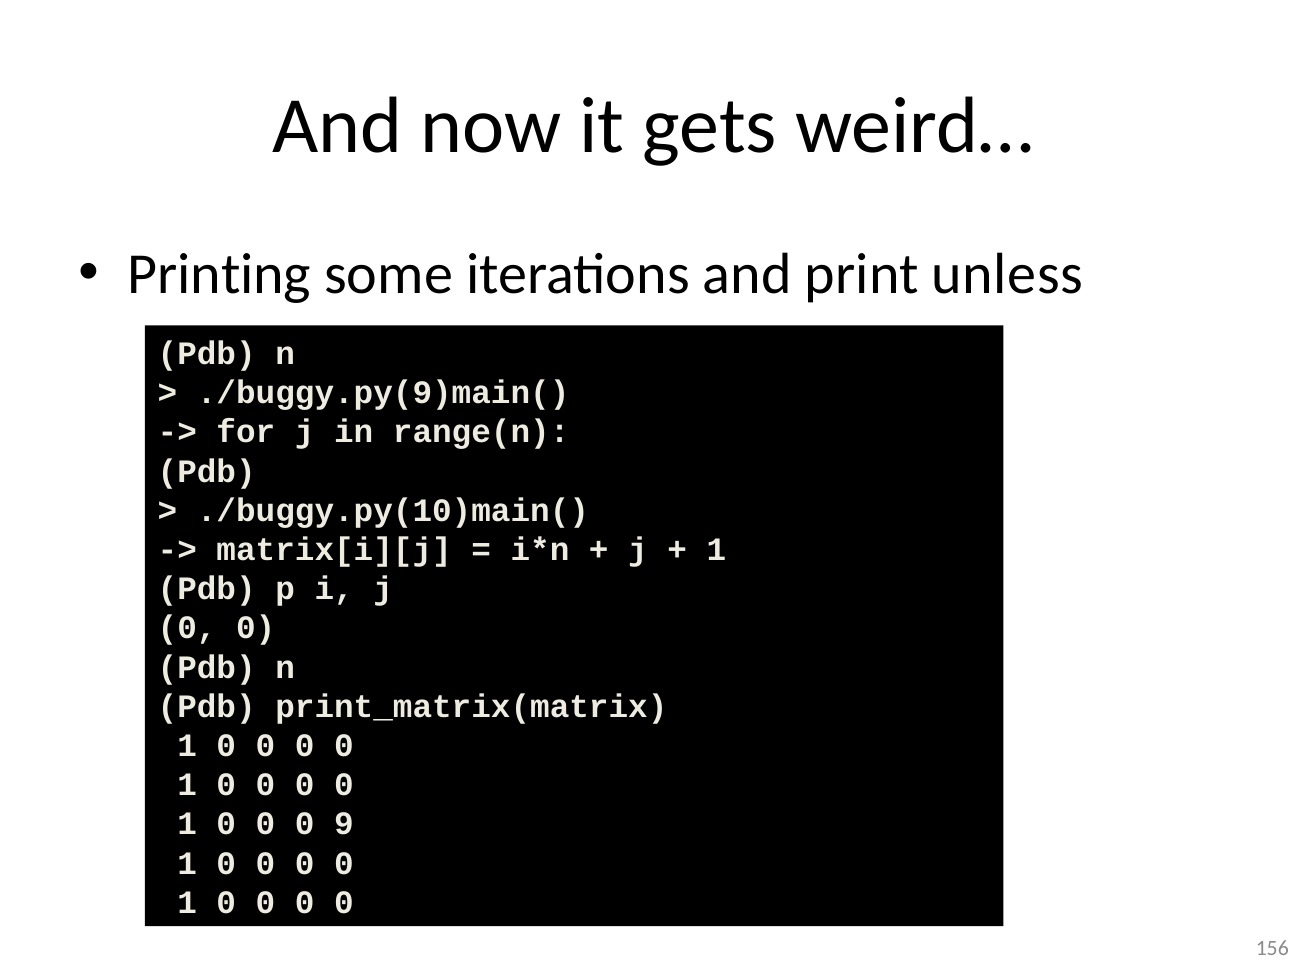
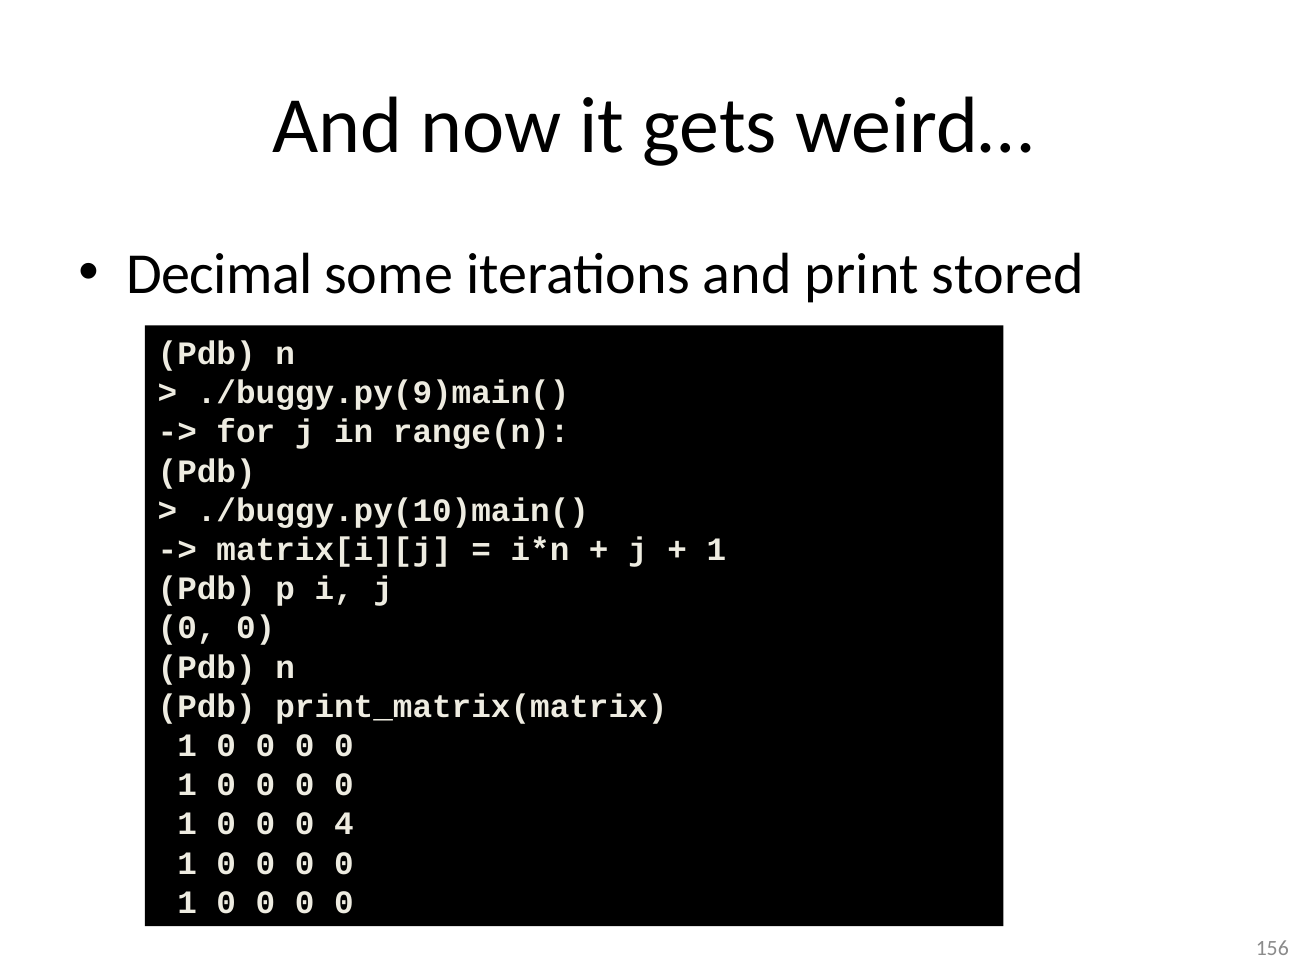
Printing: Printing -> Decimal (220, 274)
unless: unless -> stored (1008, 274)
9: 9 -> 4 (344, 824)
